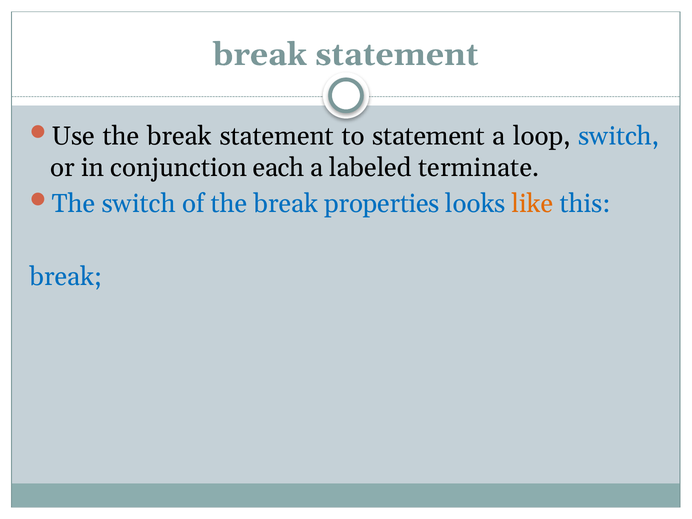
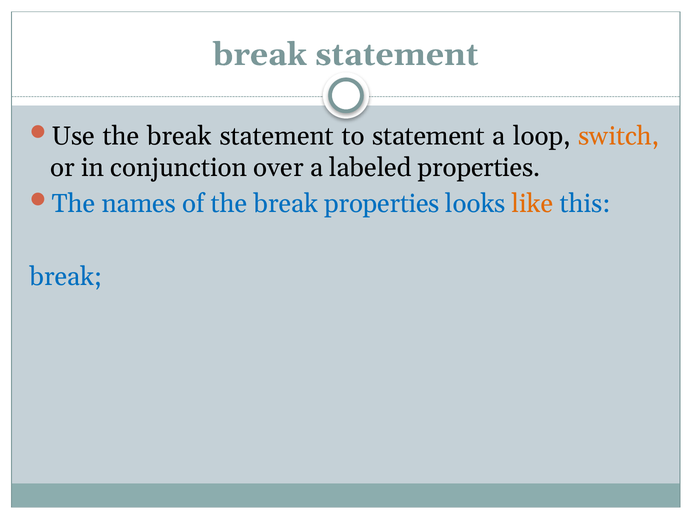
switch colour: blue -> orange (619, 136)
each: each -> over (278, 168)
labeled terminate: terminate -> properties (479, 168)
The switch: switch -> names (139, 204)
